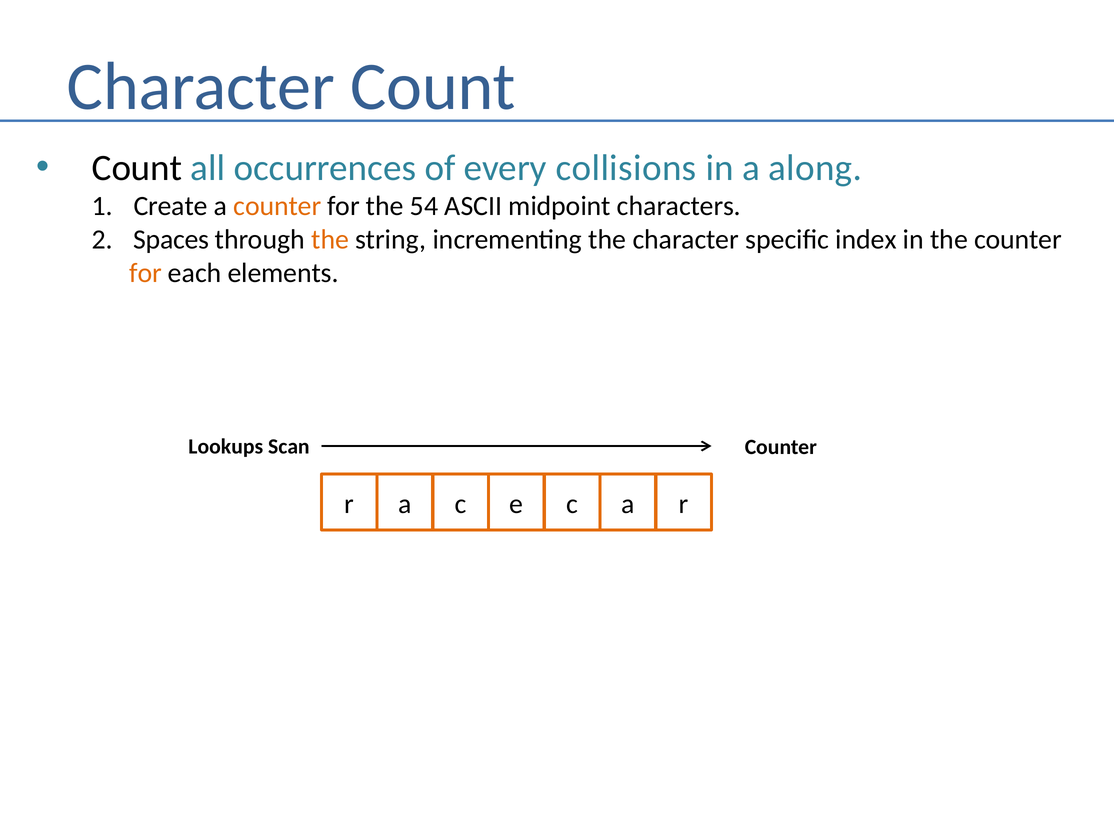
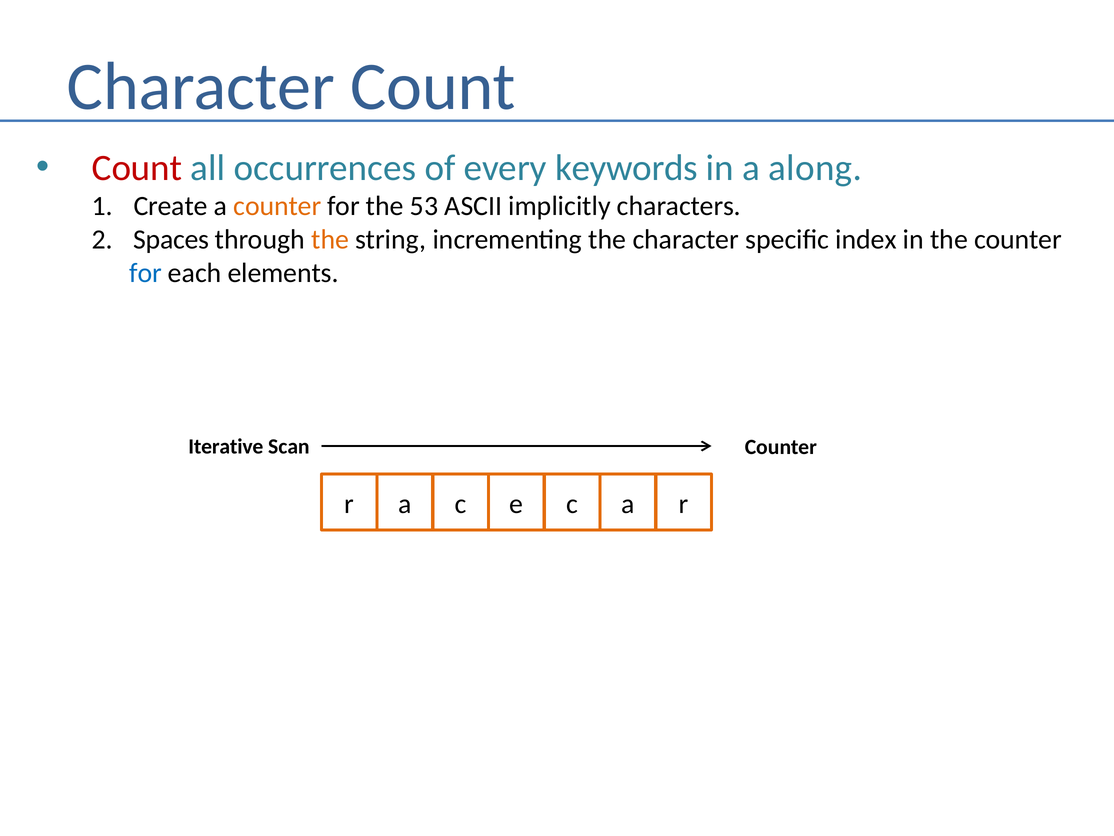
Count colour: black -> red (137, 168)
collisions: collisions -> keywords (626, 168)
54: 54 -> 53 (424, 206)
midpoint: midpoint -> implicitly (560, 206)
for colour: orange -> blue (146, 273)
Lookups: Lookups -> Iterative (226, 446)
